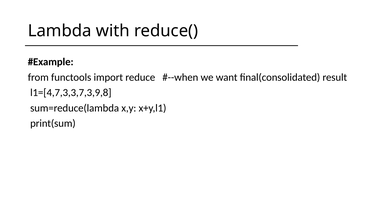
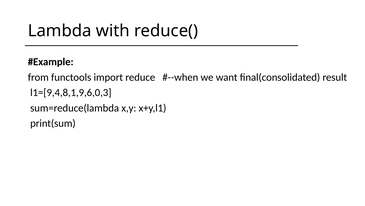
l1=[4,7,3,3,7,3,9,8: l1=[4,7,3,3,7,3,9,8 -> l1=[9,4,8,1,9,6,0,3 (71, 92)
